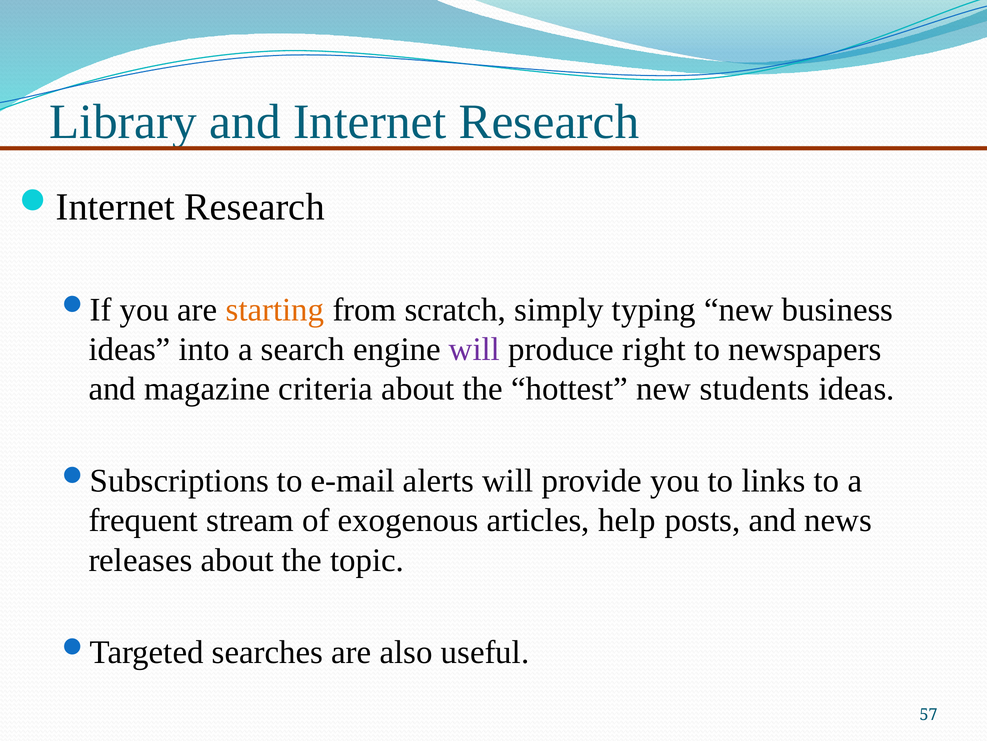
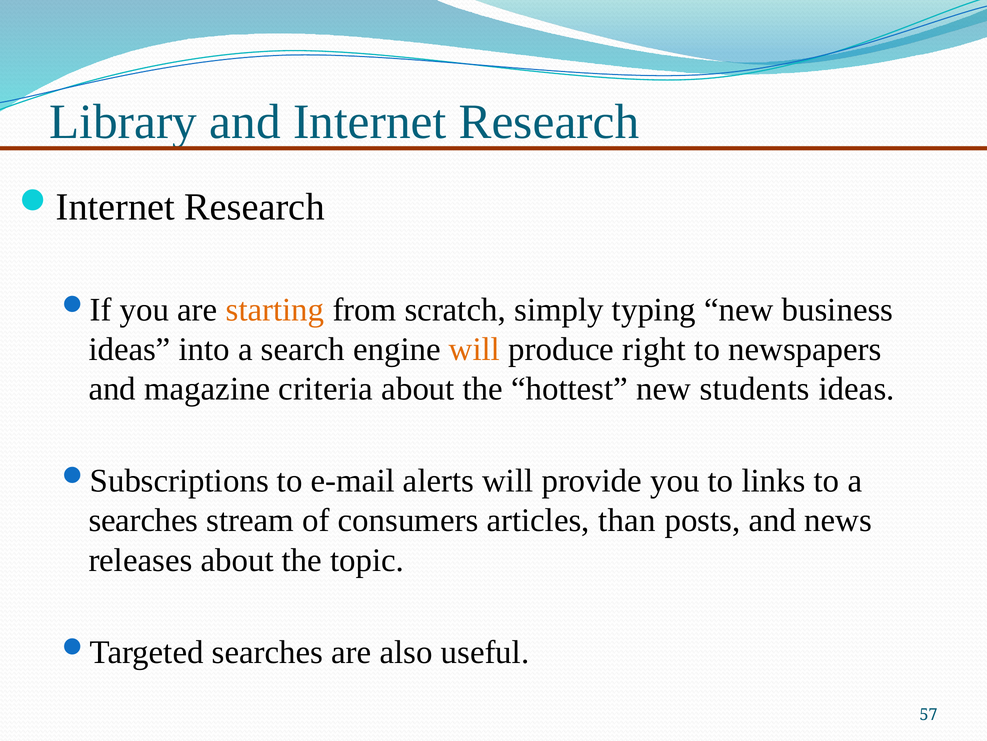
will colour: purple -> orange (474, 349)
frequent: frequent -> searches (143, 520)
exogenous: exogenous -> consumers (408, 520)
help: help -> than (627, 520)
